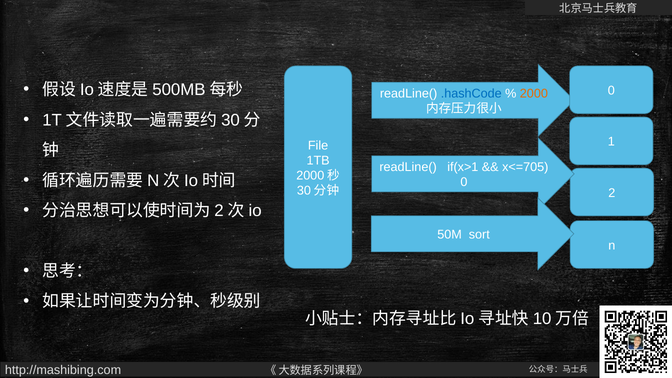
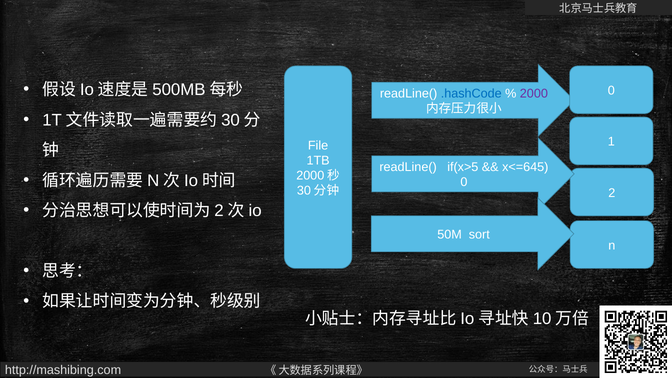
2000 colour: orange -> purple (534, 94)
if(x>1: if(x>1 -> if(x>5 (463, 167)
x<=705: x<=705 -> x<=645 (525, 167)
